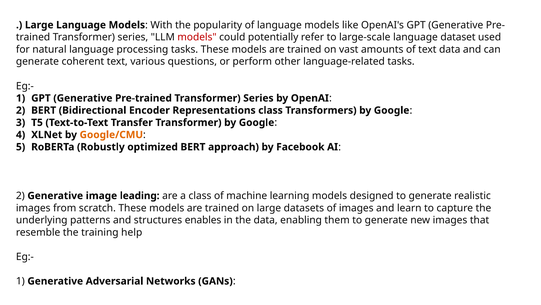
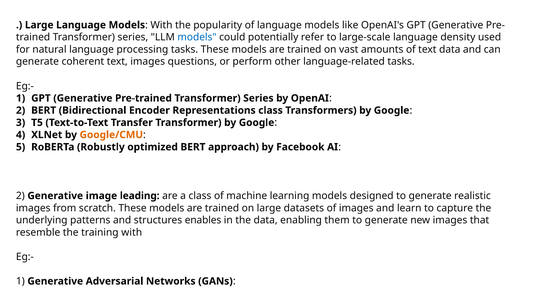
models colour: red -> blue (197, 37)
dataset: dataset -> density (458, 37)
text various: various -> images (148, 61)
training help: help -> with (132, 232)
